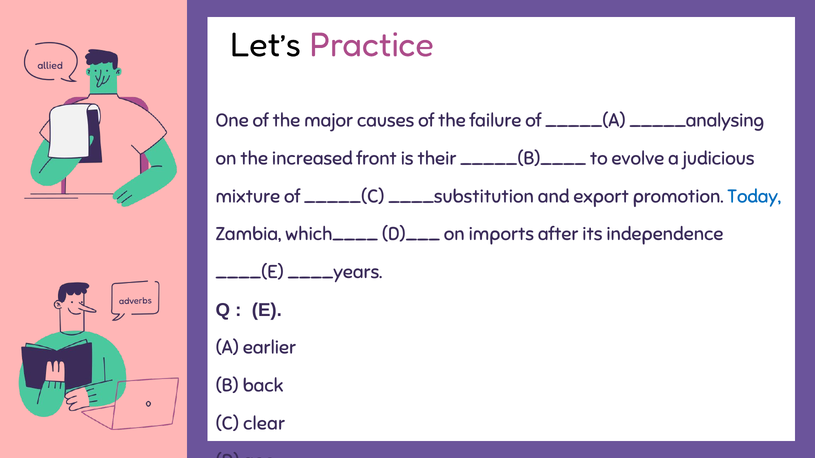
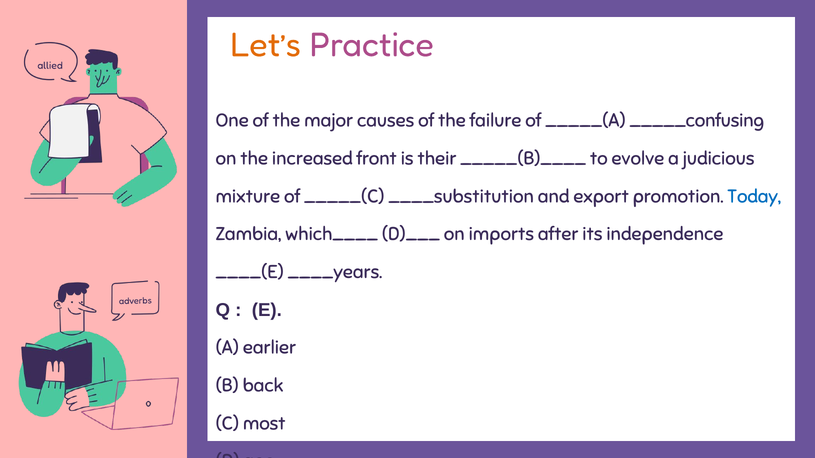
Let’s colour: black -> orange (266, 45)
_____analysing: _____analysing -> _____confusing (697, 121)
clear: clear -> most (264, 424)
